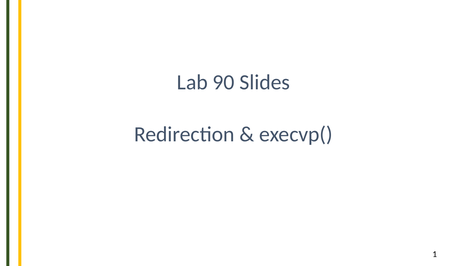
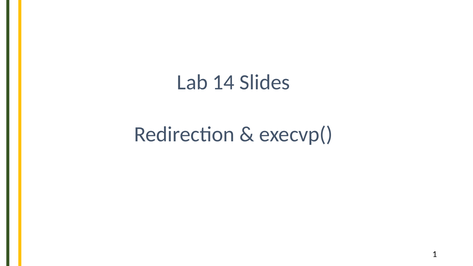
90: 90 -> 14 (224, 82)
